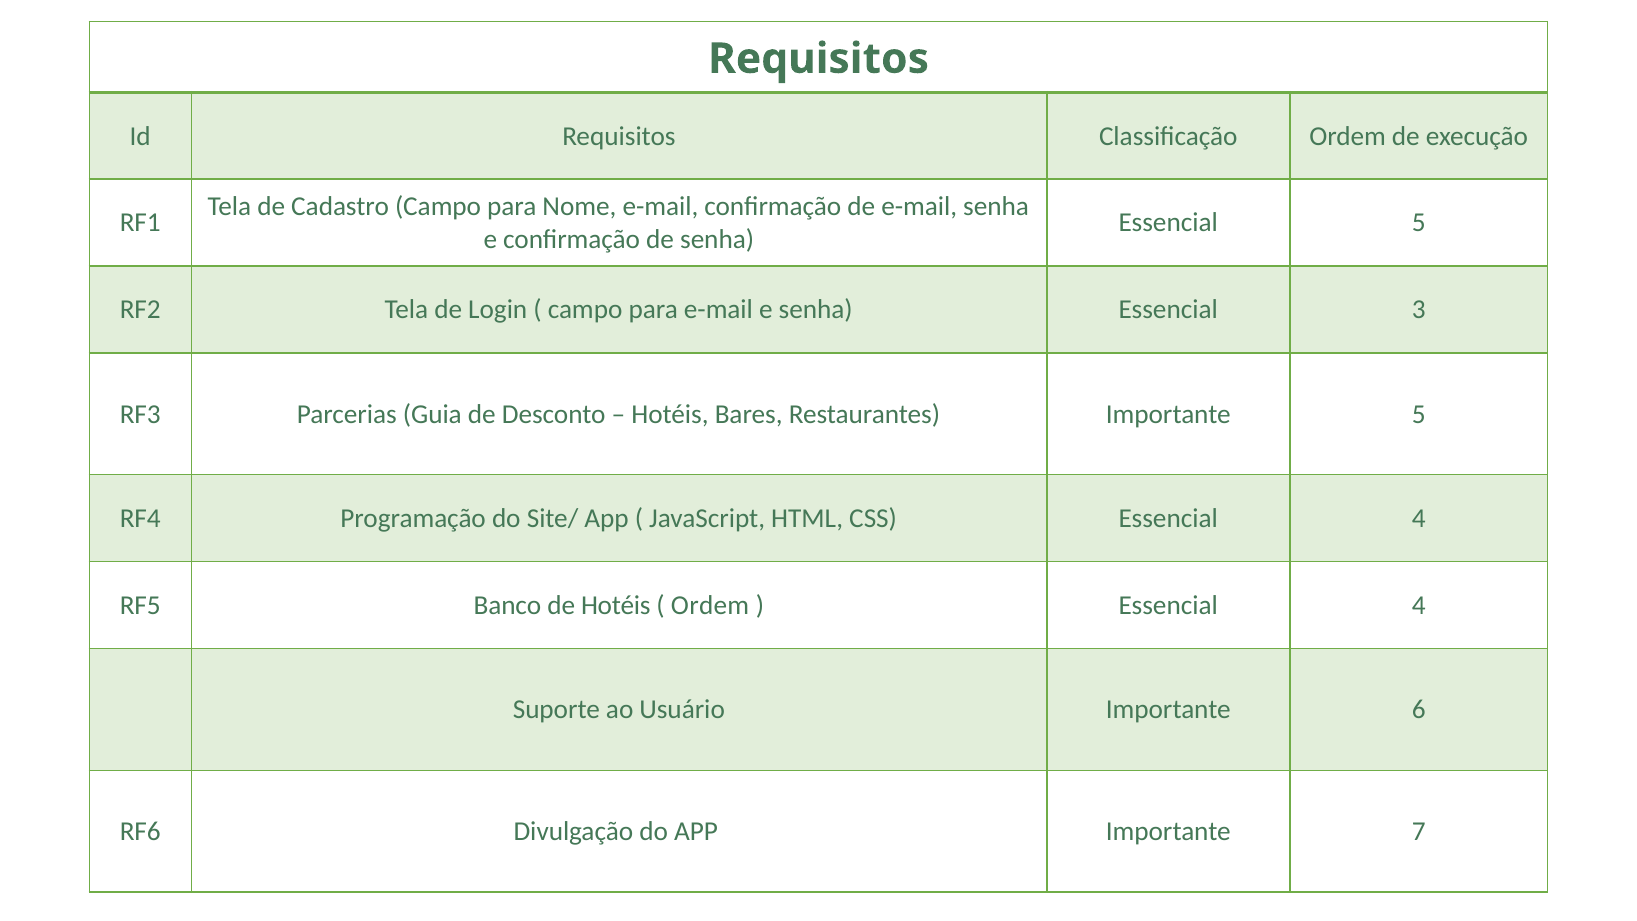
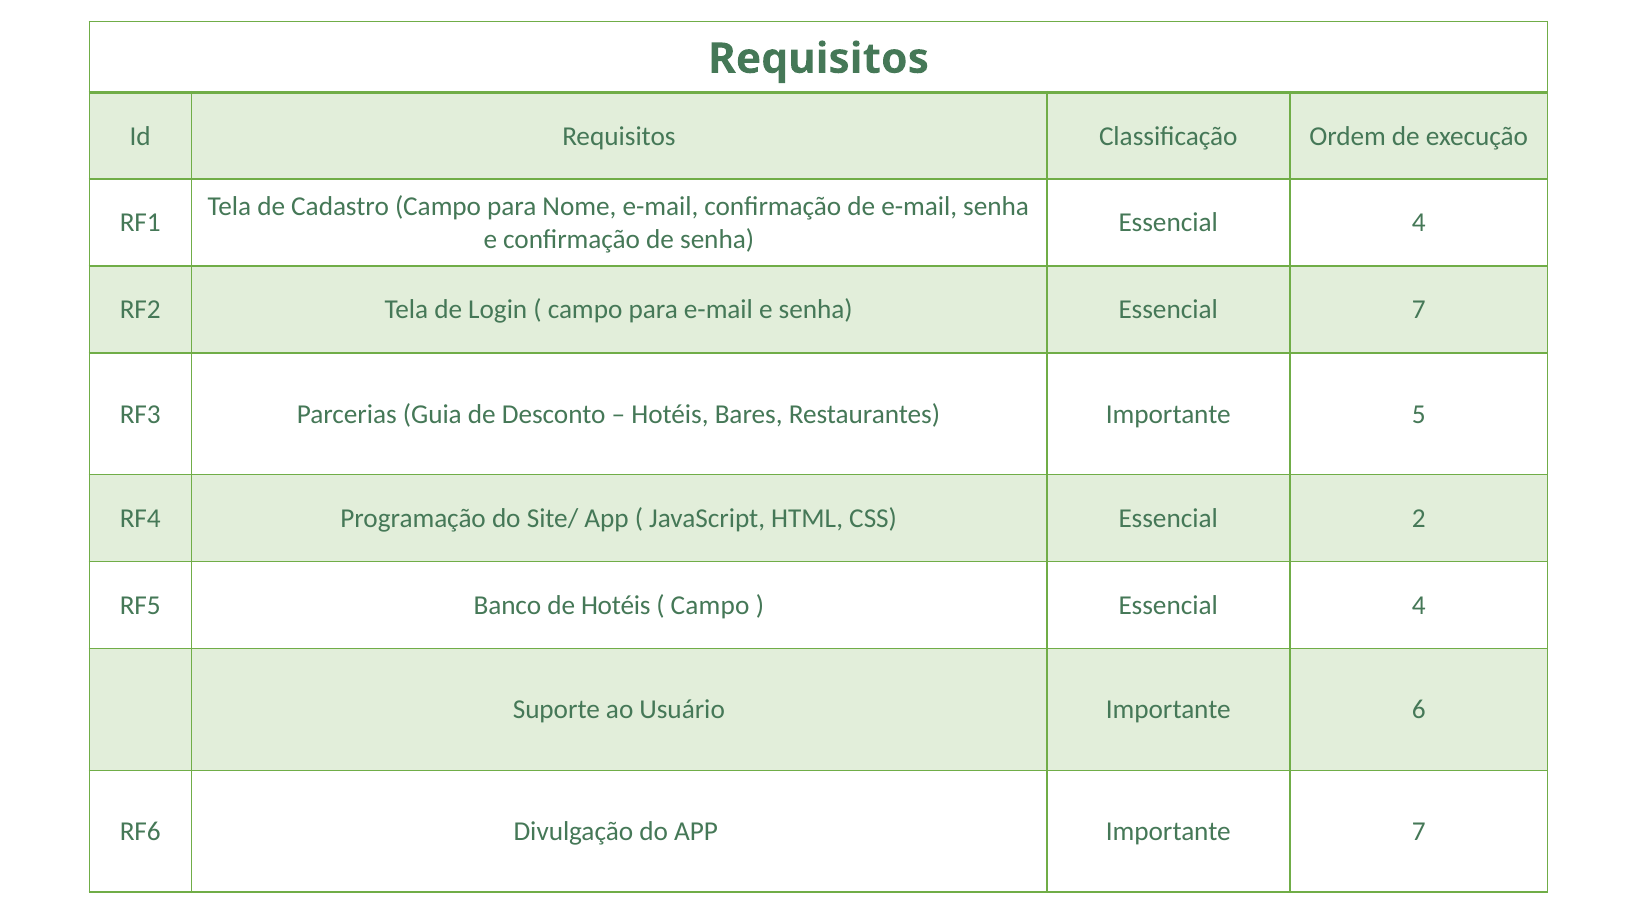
5: 5 -> 4 (1419, 223)
Essencial 3: 3 -> 7 (1419, 310)
CSS Essencial 4: 4 -> 2 (1419, 518)
Ordem: Ordem -> Campo (710, 605)
